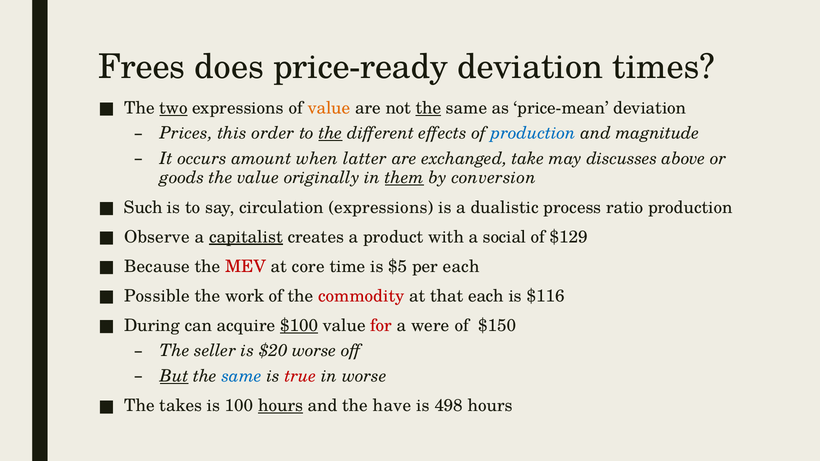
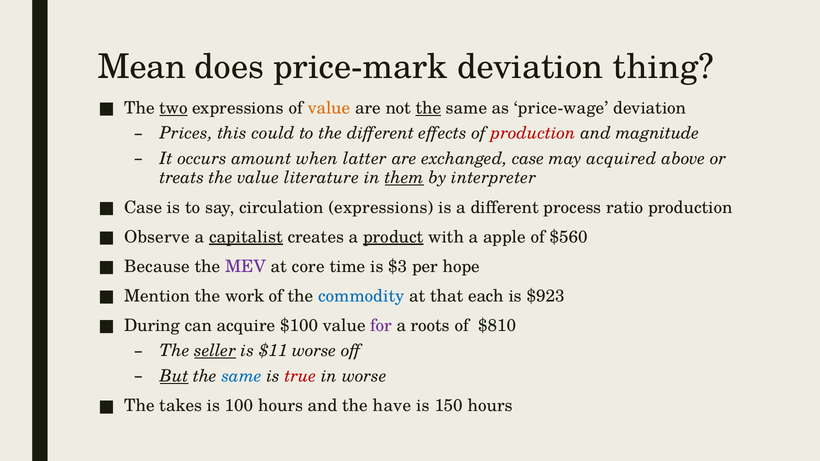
Frees: Frees -> Mean (142, 67)
price-ready: price-ready -> price-mark (360, 67)
times: times -> thing (663, 67)
price-mean: price-mean -> price-wage (561, 108)
order: order -> could (273, 133)
the underline: present -> none (331, 133)
production colour: blue -> red (533, 133)
exchanged take: take -> case (528, 159)
discusses: discusses -> acquired (622, 159)
goods: goods -> treats (182, 178)
originally: originally -> literature (322, 178)
conversion: conversion -> interpreter (494, 178)
Such: Such -> Case (143, 207)
a dualistic: dualistic -> different (505, 207)
product underline: none -> present (393, 237)
social: social -> apple (504, 237)
$129: $129 -> $560 (569, 237)
MEV colour: red -> purple (246, 267)
$5: $5 -> $3 (398, 267)
per each: each -> hope (461, 267)
Possible: Possible -> Mention (157, 296)
commodity colour: red -> blue (361, 296)
$116: $116 -> $923 (546, 296)
$100 underline: present -> none (299, 326)
for colour: red -> purple (381, 326)
were: were -> roots (430, 326)
$150: $150 -> $810 (497, 326)
seller underline: none -> present (215, 351)
$20: $20 -> $11 (273, 351)
hours underline: present -> none (281, 406)
498: 498 -> 150 (449, 406)
